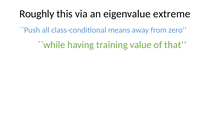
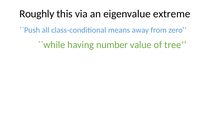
training: training -> number (112, 45)
that: that -> tree (175, 45)
